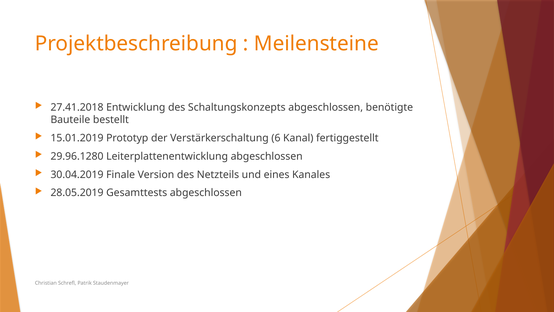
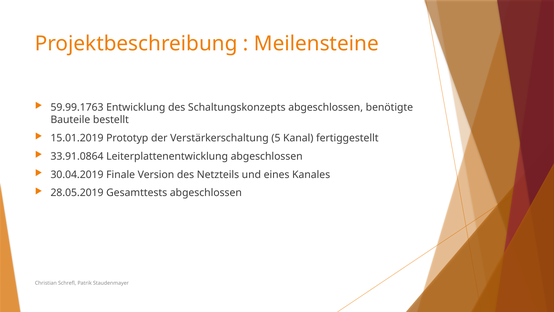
27.41.2018: 27.41.2018 -> 59.99.1763 (77, 107)
6: 6 -> 5 (276, 138)
29.96.1280: 29.96.1280 -> 33.91.0864 (77, 156)
